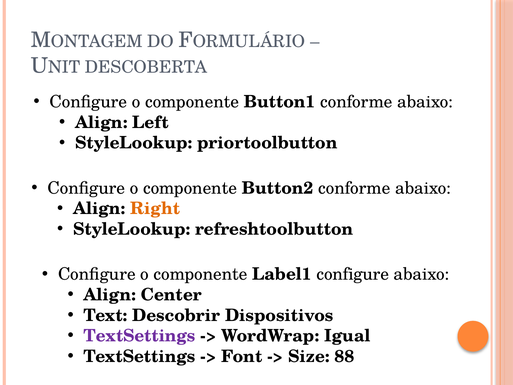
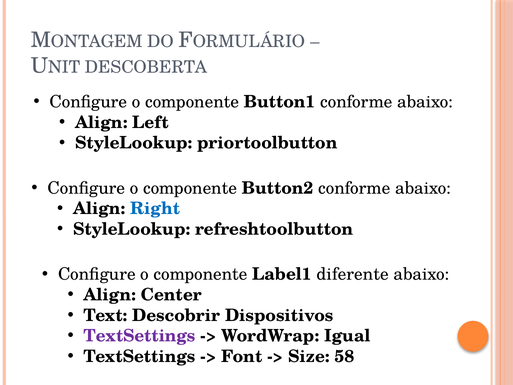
Right colour: orange -> blue (155, 209)
Label1 configure: configure -> diferente (353, 274)
88: 88 -> 58 (344, 356)
